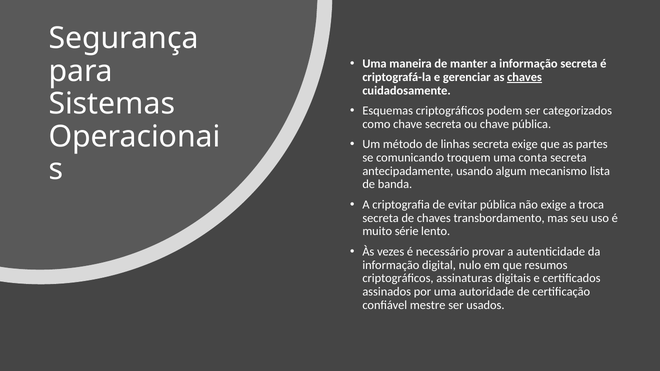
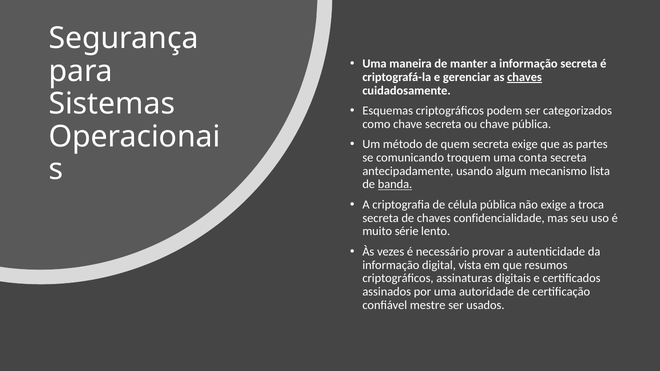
linhas: linhas -> quem (455, 144)
banda underline: none -> present (395, 185)
evitar: evitar -> célula (463, 205)
transbordamento: transbordamento -> confidencialidade (499, 218)
nulo: nulo -> vista (470, 265)
